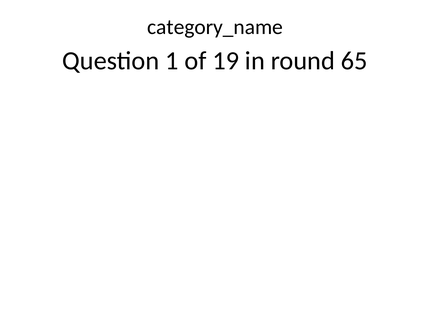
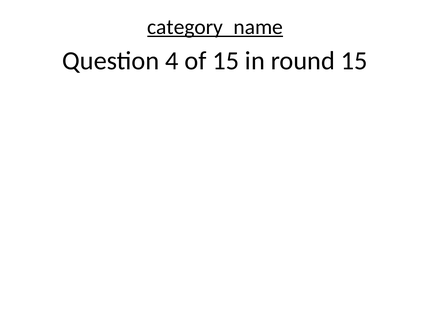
category_name underline: none -> present (215, 27)
1: 1 -> 4 (172, 61)
of 19: 19 -> 15 (226, 61)
round 65: 65 -> 15 (354, 61)
